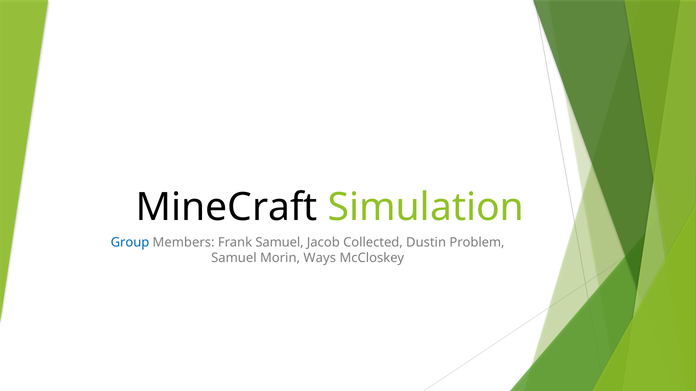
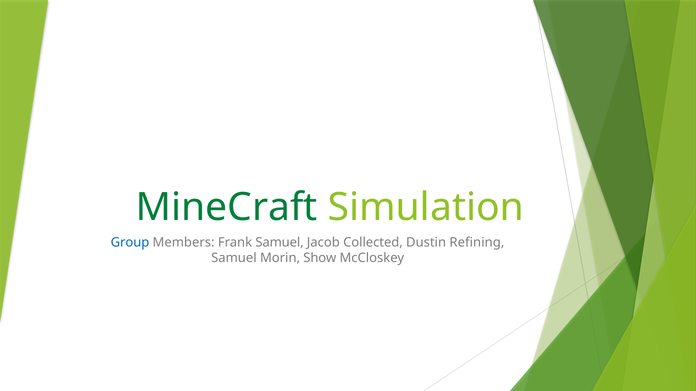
MineCraft colour: black -> green (227, 208)
Problem: Problem -> Refining (477, 243)
Ways: Ways -> Show (320, 258)
